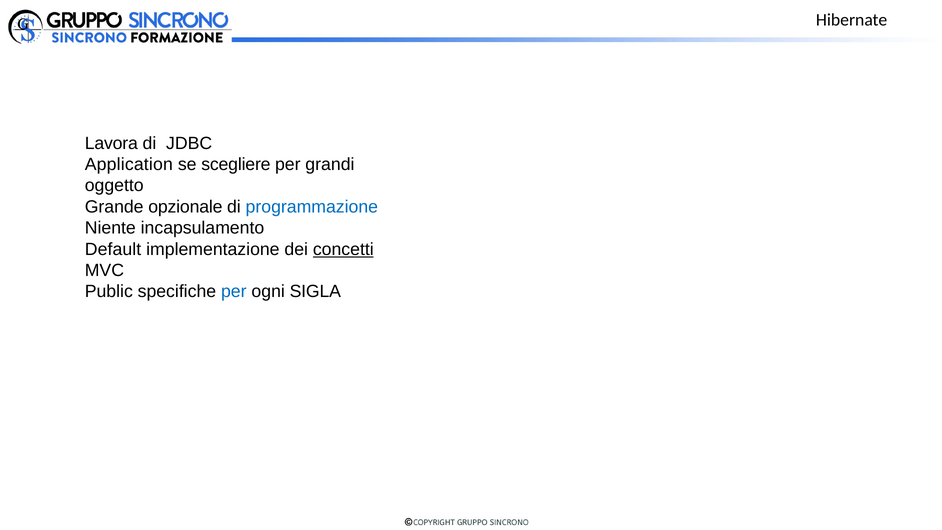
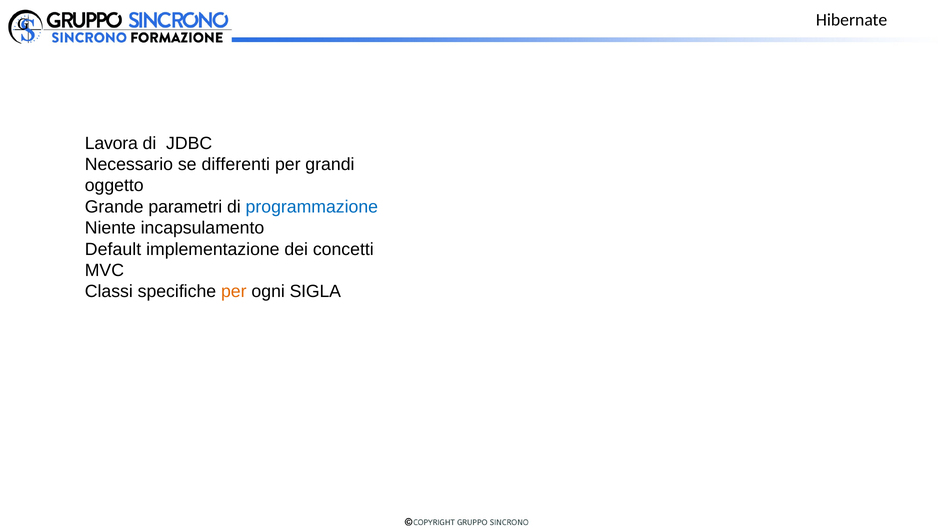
Application: Application -> Necessario (129, 164)
scegliere: scegliere -> differenti (236, 164)
opzionale: opzionale -> parametri (185, 207)
concetti underline: present -> none (343, 249)
Public: Public -> Classi (109, 292)
per colour: blue -> orange (234, 292)
